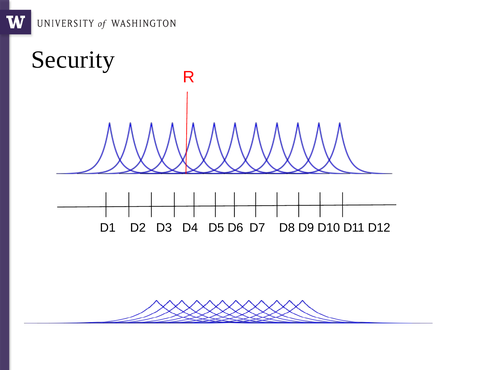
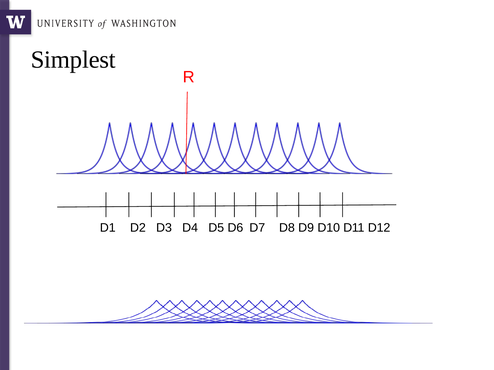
Security: Security -> Simplest (73, 60)
